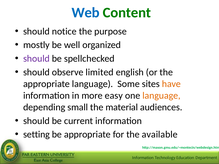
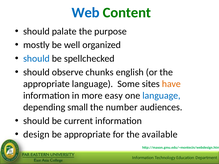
notice: notice -> palate (64, 31)
should colour: purple -> blue (36, 59)
limited: limited -> chunks (100, 72)
language colour: orange -> blue (161, 96)
material: material -> number (122, 107)
setting: setting -> design (36, 135)
